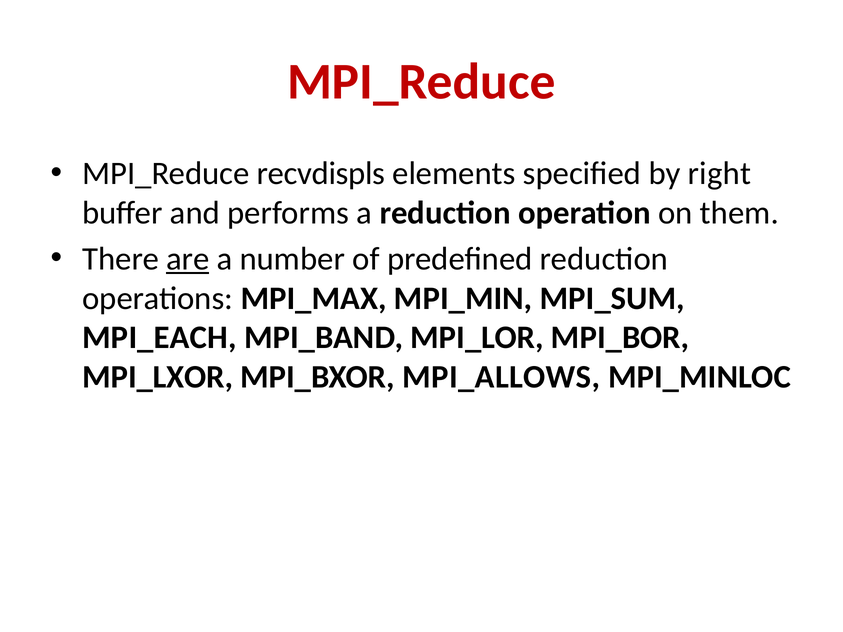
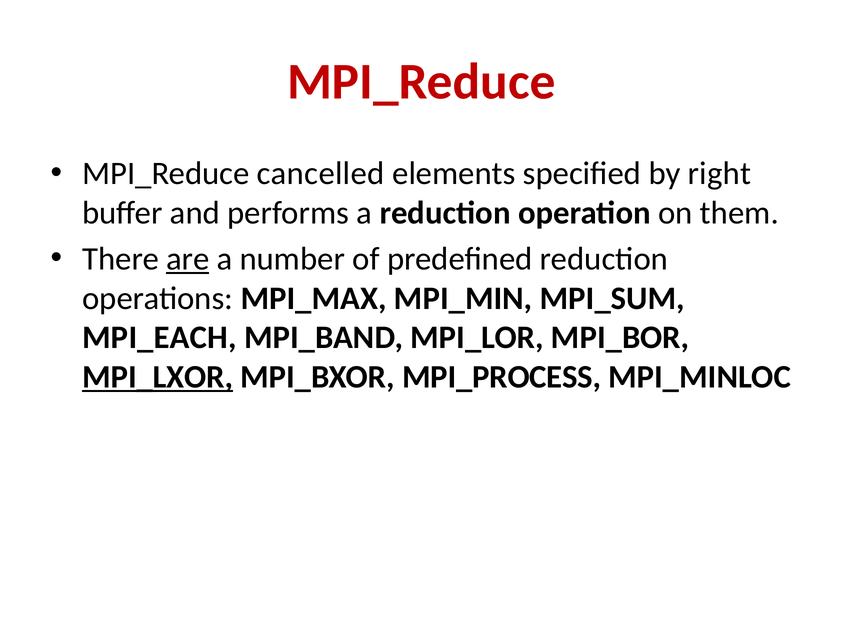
recvdispls: recvdispls -> cancelled (321, 174)
MPI_LXOR underline: none -> present (158, 377)
MPI_ALLOWS: MPI_ALLOWS -> MPI_PROCESS (502, 377)
